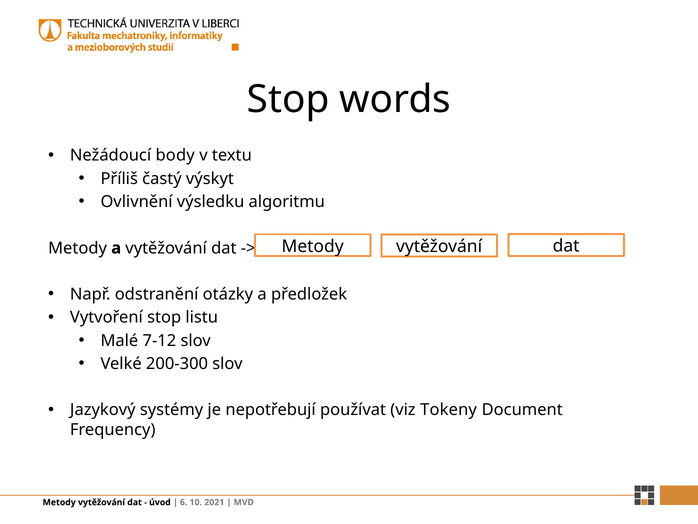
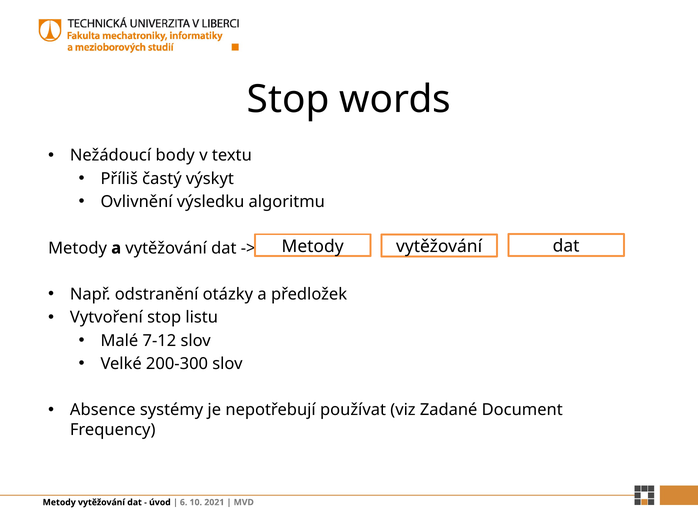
Jazykový: Jazykový -> Absence (103, 410)
Tokeny: Tokeny -> Zadané (449, 410)
